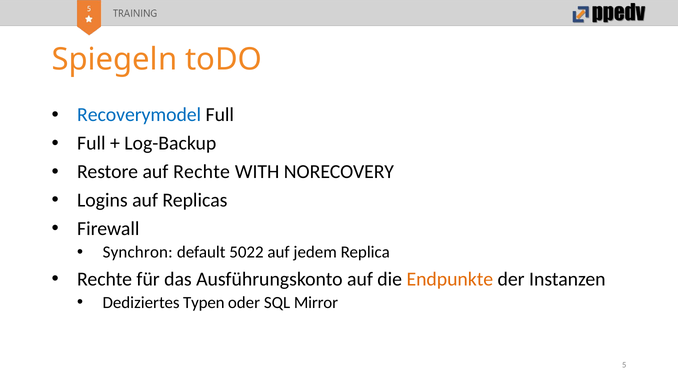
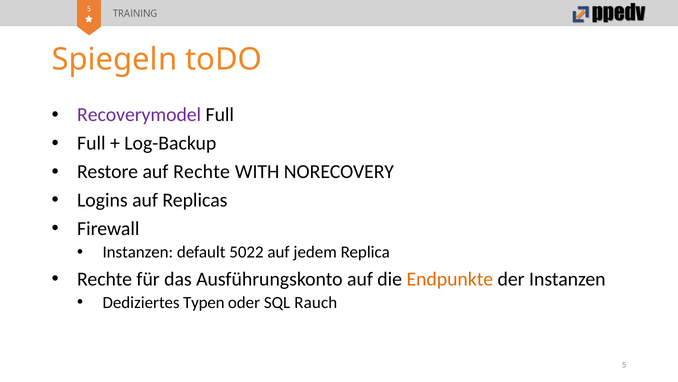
Recoverymodel colour: blue -> purple (139, 115)
Synchron: Synchron -> Instanzen (138, 252)
Mirror: Mirror -> Rauch (316, 302)
